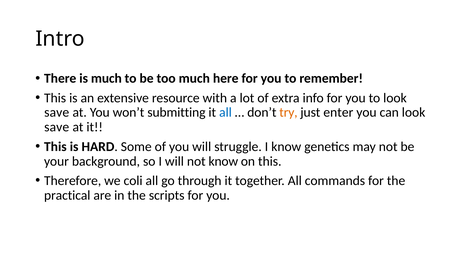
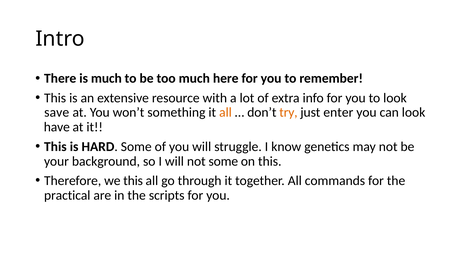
submitting: submitting -> something (176, 113)
all colour: blue -> orange (225, 113)
save: save -> have (57, 127)
not know: know -> some (223, 161)
we coli: coli -> this (133, 181)
